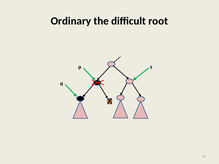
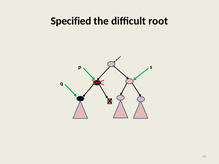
Ordinary: Ordinary -> Specified (71, 21)
